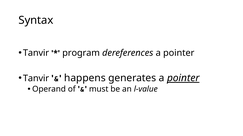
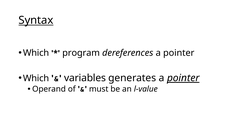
Syntax underline: none -> present (36, 20)
Tanvir: Tanvir -> Which (36, 53)
Tanvir: Tanvir -> Which (36, 79)
happens: happens -> variables (85, 78)
